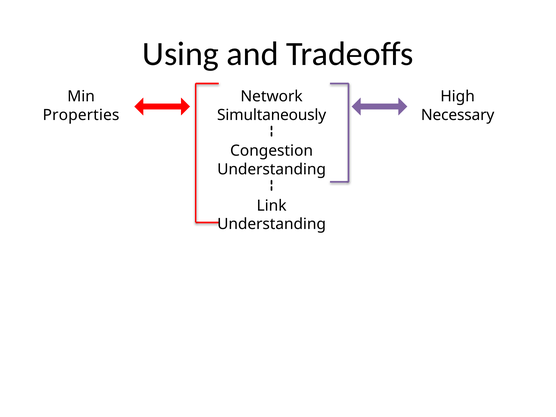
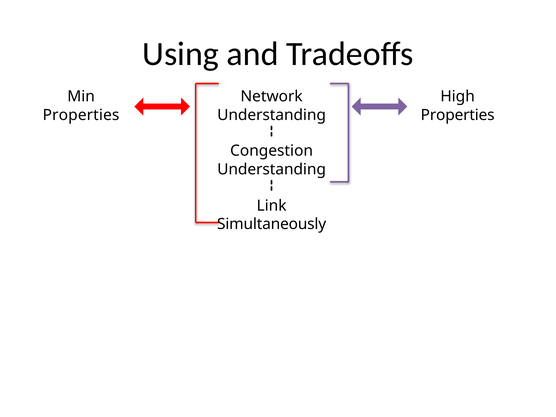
Necessary: Necessary -> Properties (458, 115)
Simultaneously: Simultaneously -> Understanding (272, 115)
Understanding: Understanding -> Simultaneously (272, 224)
